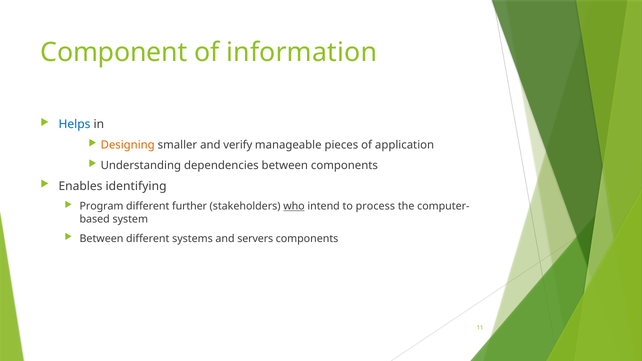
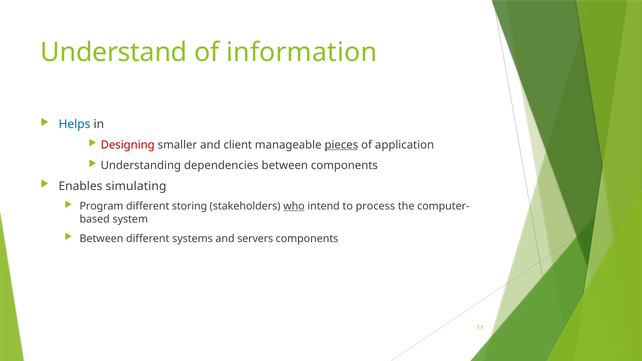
Component: Component -> Understand (114, 52)
Designing colour: orange -> red (128, 145)
verify: verify -> client (238, 145)
pieces underline: none -> present (341, 145)
identifying: identifying -> simulating (136, 186)
further: further -> storing (190, 206)
